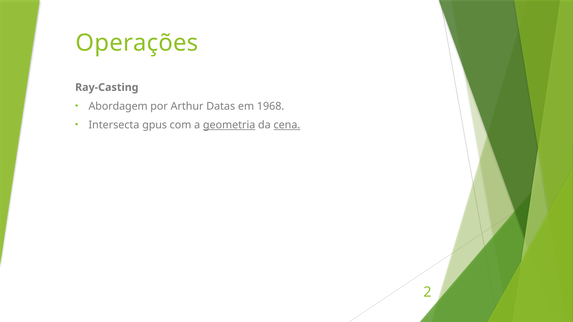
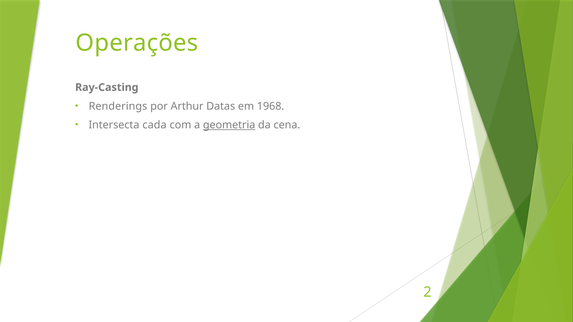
Abordagem: Abordagem -> Renderings (118, 106)
gpus: gpus -> cada (154, 125)
cena underline: present -> none (287, 125)
